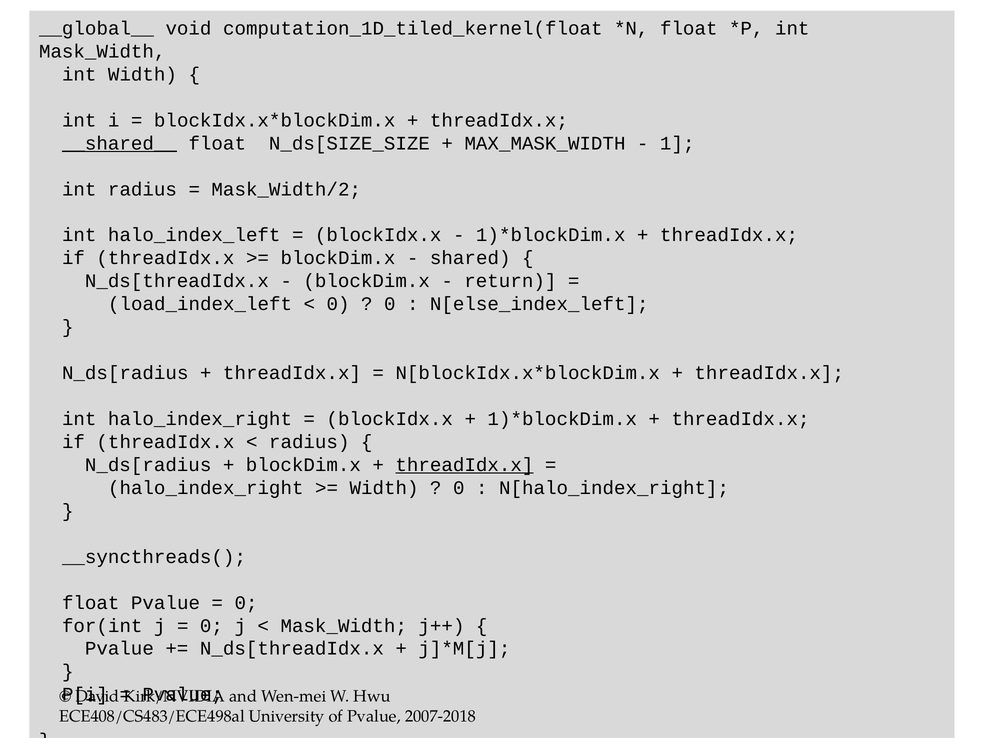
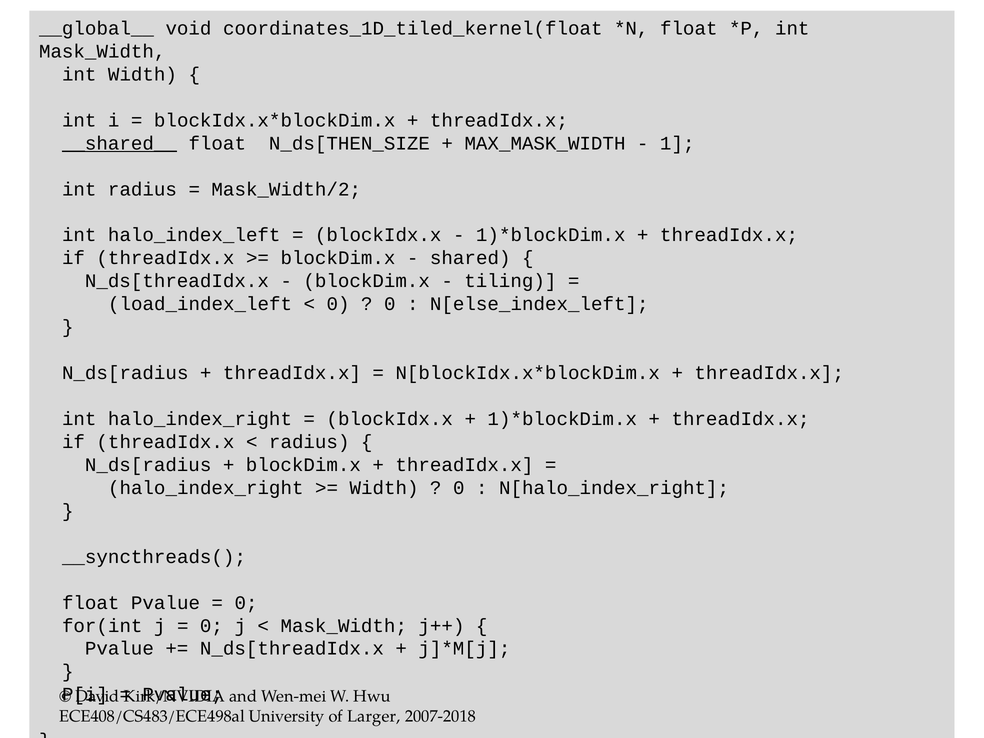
computation_1D_tiled_kernel(float: computation_1D_tiled_kernel(float -> coordinates_1D_tiled_kernel(float (413, 28)
N_ds[SIZE_SIZE: N_ds[SIZE_SIZE -> N_ds[THEN_SIZE (349, 143)
return: return -> tiling (510, 281)
threadIdx.x underline: present -> none (464, 465)
of Pvalue: Pvalue -> Larger (374, 716)
